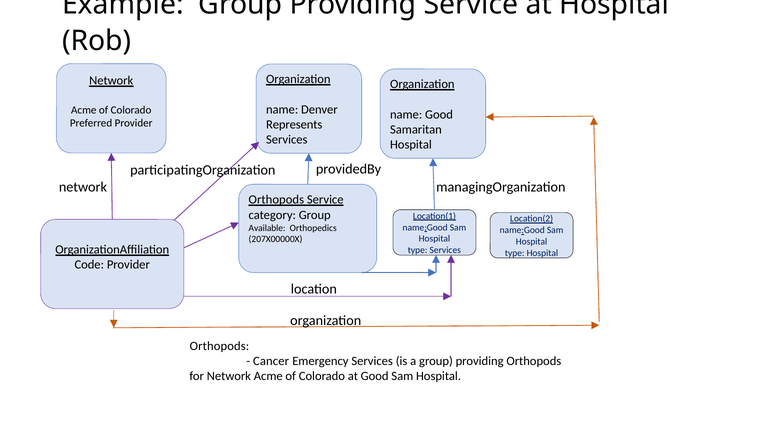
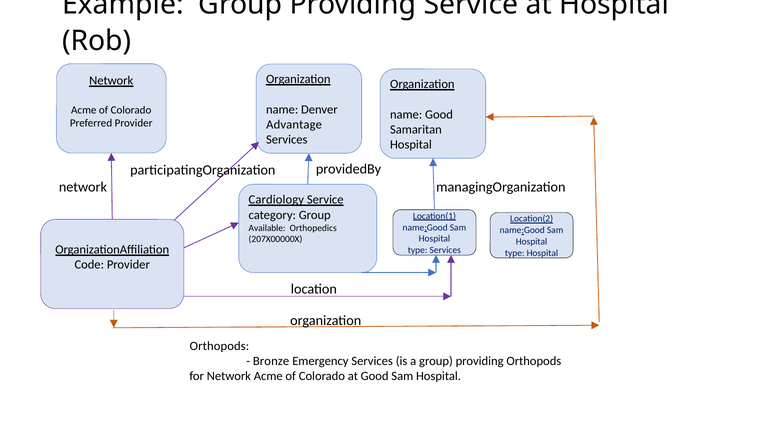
Represents: Represents -> Advantage (294, 125)
Orthopods: Orthopods -> Cardiology (276, 200)
Cancer: Cancer -> Bronze (271, 361)
